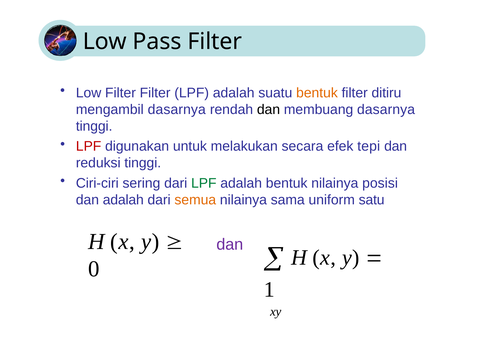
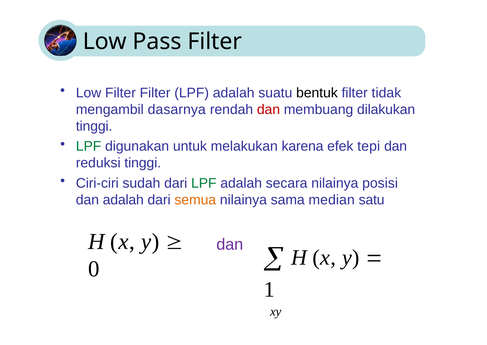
bentuk colour: orange -> black (317, 93)
ditiru: ditiru -> tidak (386, 93)
dan colour: black -> red (268, 109)
membuang dasarnya: dasarnya -> dilakukan (386, 109)
LPF colour: red -> green (89, 146)
secara: secara -> karena (303, 146)
sering: sering -> sudah (141, 183)
adalah bentuk: bentuk -> secara (287, 183)
uniform: uniform -> median (332, 199)
